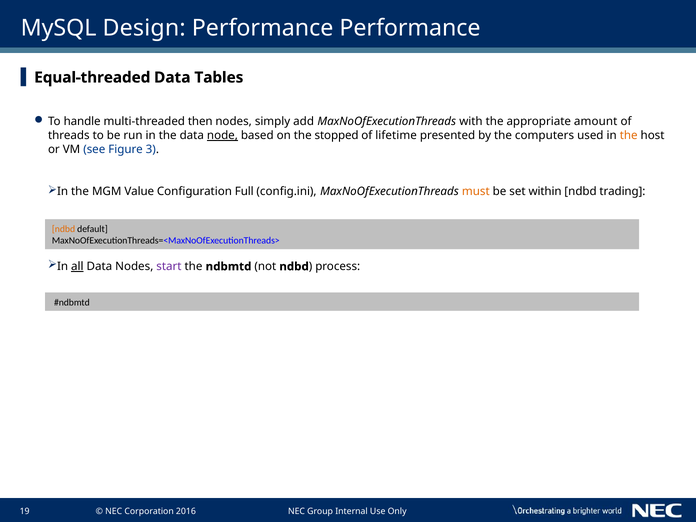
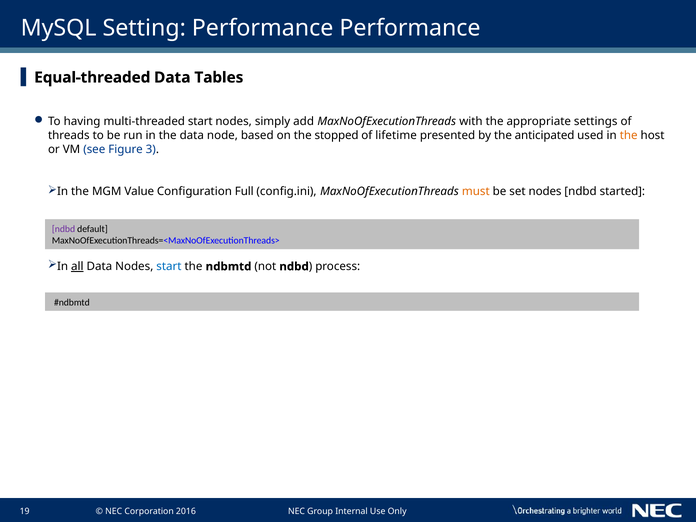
Design: Design -> Setting (144, 28)
handle: handle -> having (82, 122)
multi-threaded then: then -> start (200, 122)
amount: amount -> settings (596, 122)
node underline: present -> none (222, 136)
computers: computers -> anticipated (545, 136)
set within: within -> nodes (545, 192)
trading: trading -> started (622, 192)
ndbd colour: orange -> purple (64, 229)
start colour: purple -> blue (169, 267)
